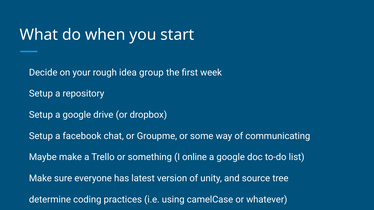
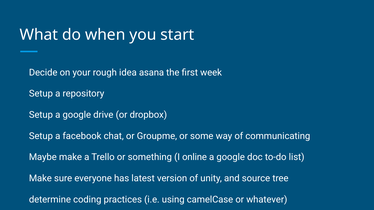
group: group -> asana (152, 73)
